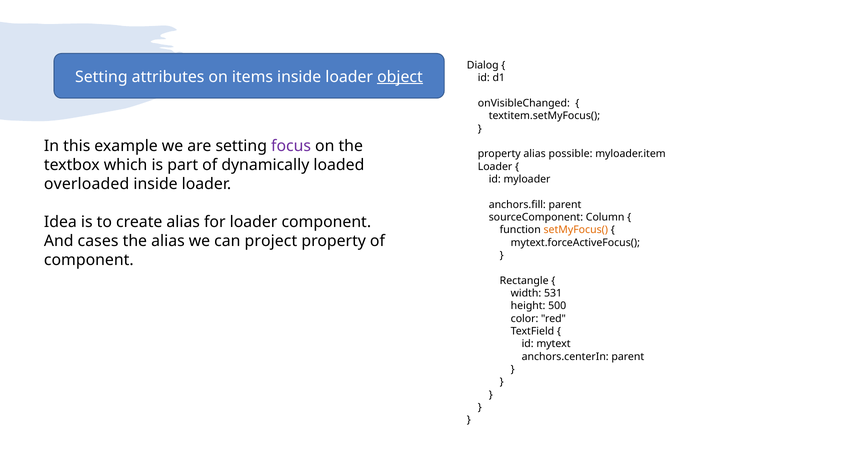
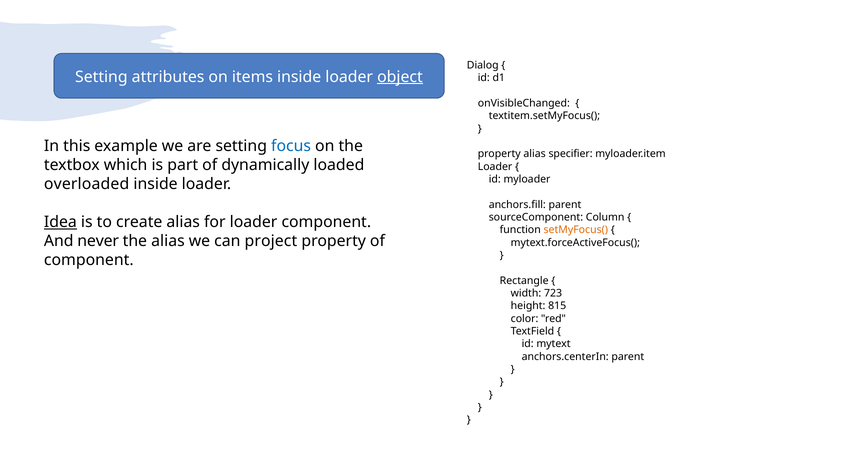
focus colour: purple -> blue (291, 146)
possible: possible -> specifier (571, 154)
Idea underline: none -> present (60, 222)
cases: cases -> never (98, 241)
531: 531 -> 723 (553, 293)
500: 500 -> 815 (557, 306)
